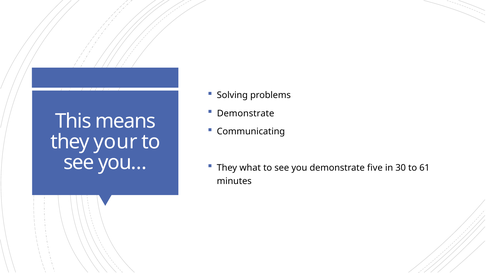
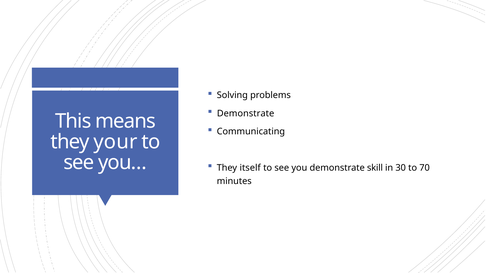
what: what -> itself (250, 168)
five: five -> skill (375, 168)
61: 61 -> 70 (425, 168)
